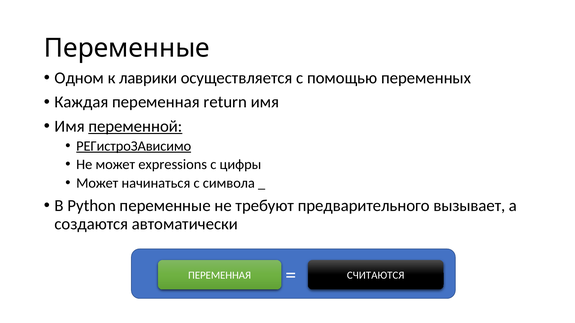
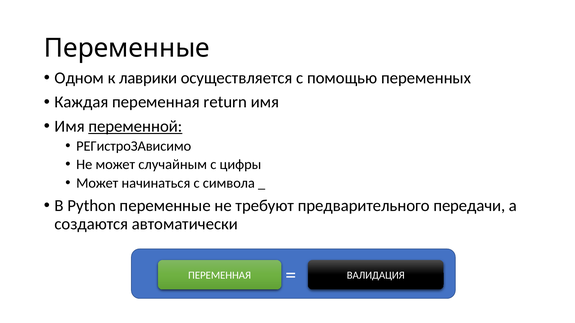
РЕГистроЗАвисимо underline: present -> none (134, 146)
expressions: expressions -> случайным (173, 165)
вызывает: вызывает -> передачи (469, 206)
СЧИТАЮТСЯ: СЧИТАЮТСЯ -> ВАЛИДАЦИЯ (376, 276)
